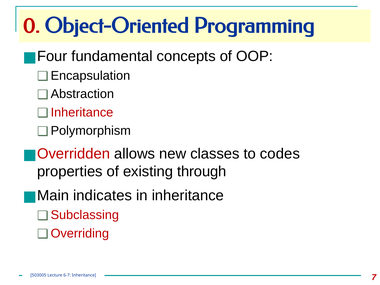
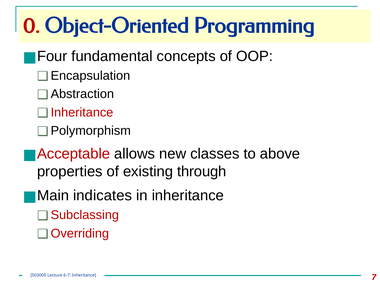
Overridden: Overridden -> Acceptable (74, 154)
codes: codes -> above (280, 154)
